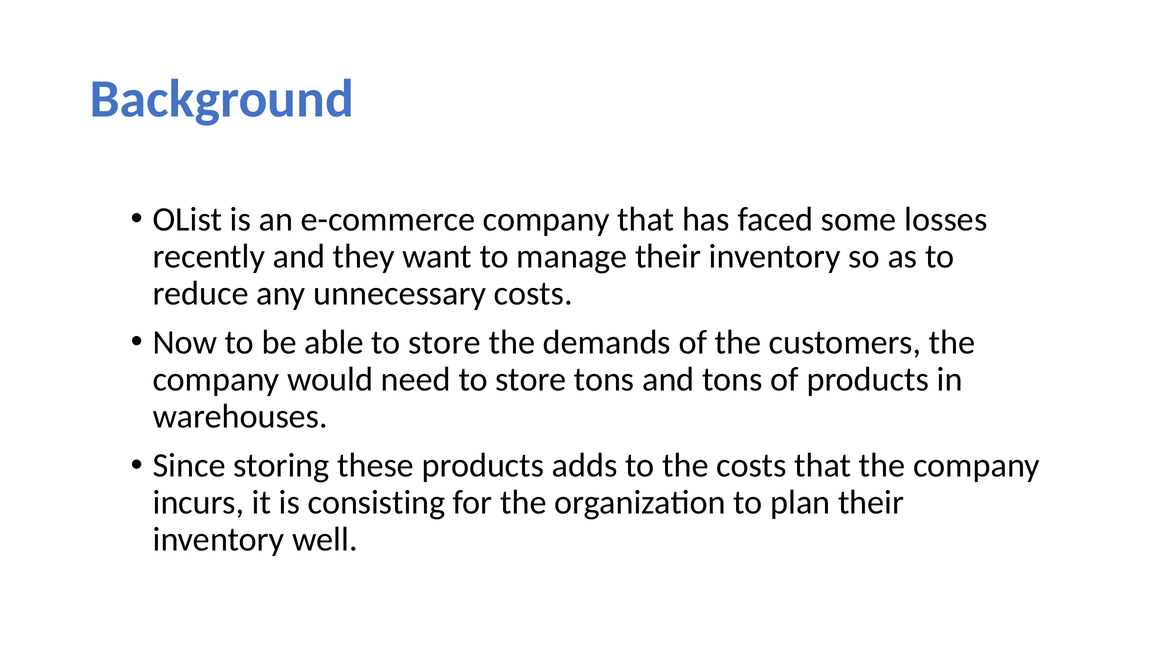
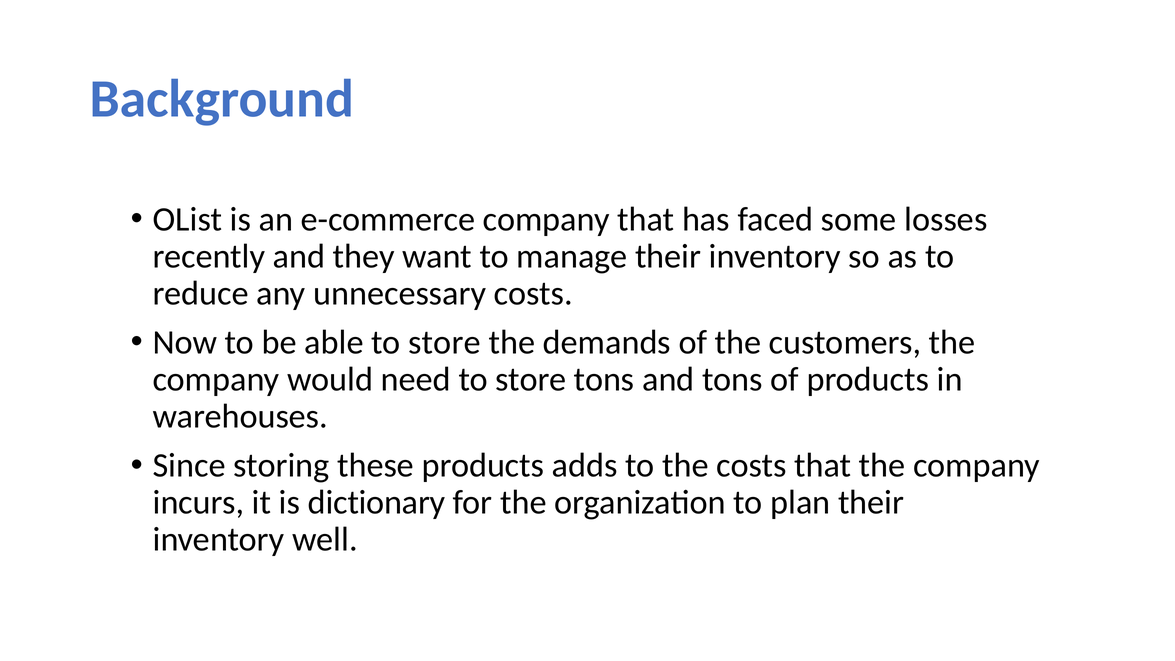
consisting: consisting -> dictionary (377, 503)
